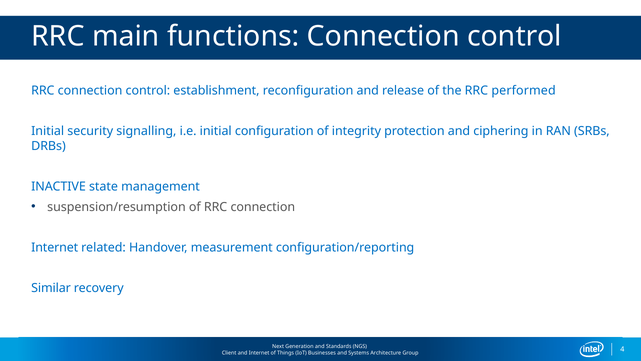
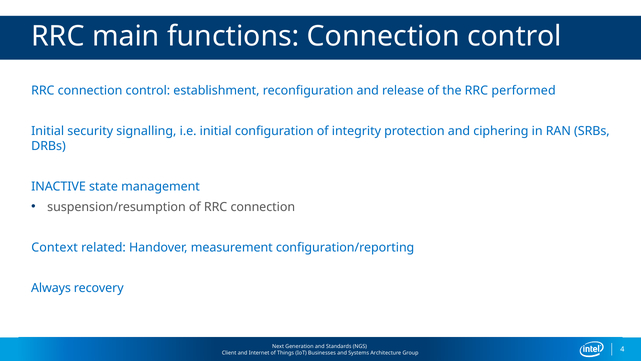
Internet: Internet -> Context (55, 247)
Similar: Similar -> Always (51, 288)
